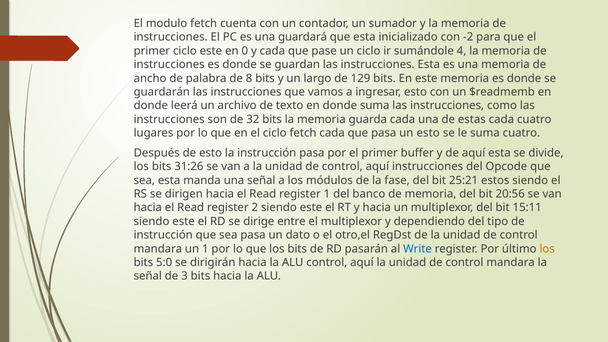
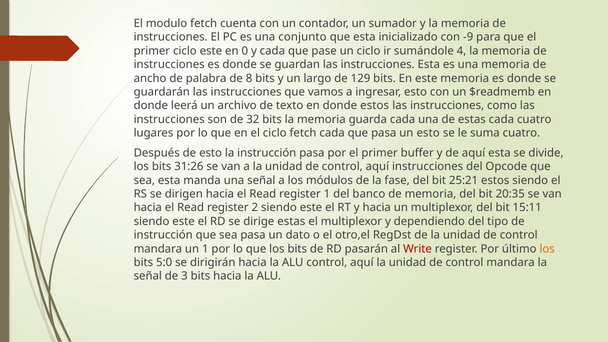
guardará: guardará -> conjunto (302, 37)
-2: -2 -> -9 (468, 37)
donde suma: suma -> estos (375, 106)
20:56: 20:56 -> 20:35 (510, 194)
dirige entre: entre -> estas (291, 221)
Write colour: blue -> red (418, 249)
